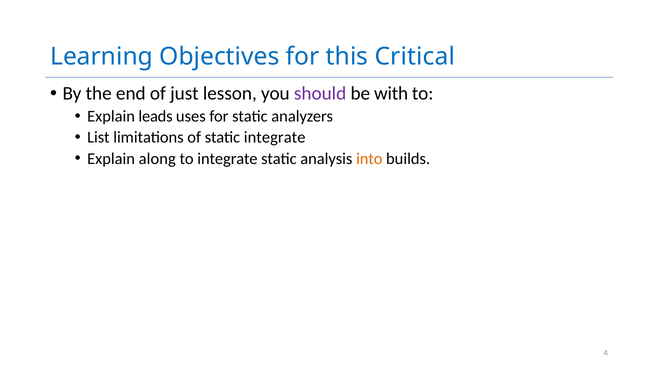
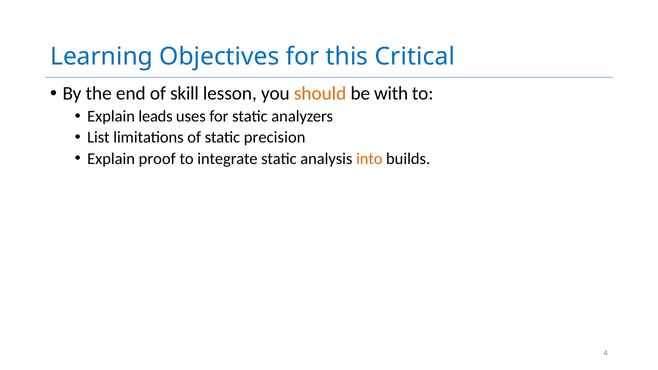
just: just -> skill (184, 94)
should colour: purple -> orange (320, 94)
static integrate: integrate -> precision (275, 138)
along: along -> proof (157, 159)
